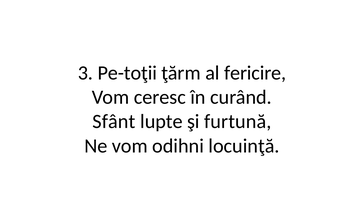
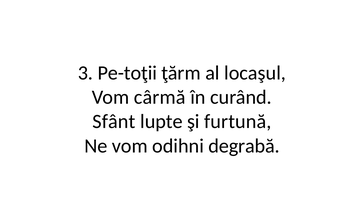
fericire: fericire -> locaşul (255, 73)
ceresc: ceresc -> cârmă (160, 97)
locuinţă: locuinţă -> degrabă (244, 146)
